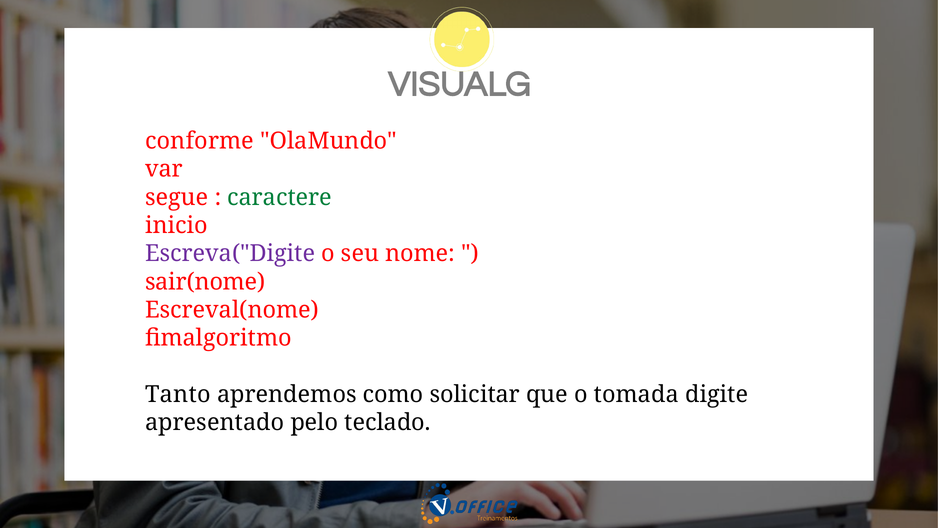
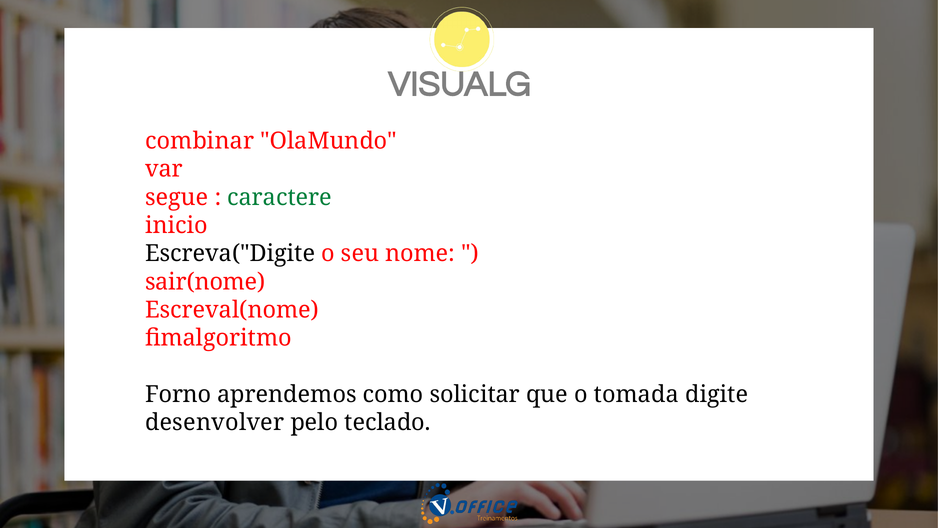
conforme: conforme -> combinar (200, 141)
Escreva("Digite colour: purple -> black (230, 253)
Tanto: Tanto -> Forno (178, 394)
apresentado: apresentado -> desenvolver (215, 422)
